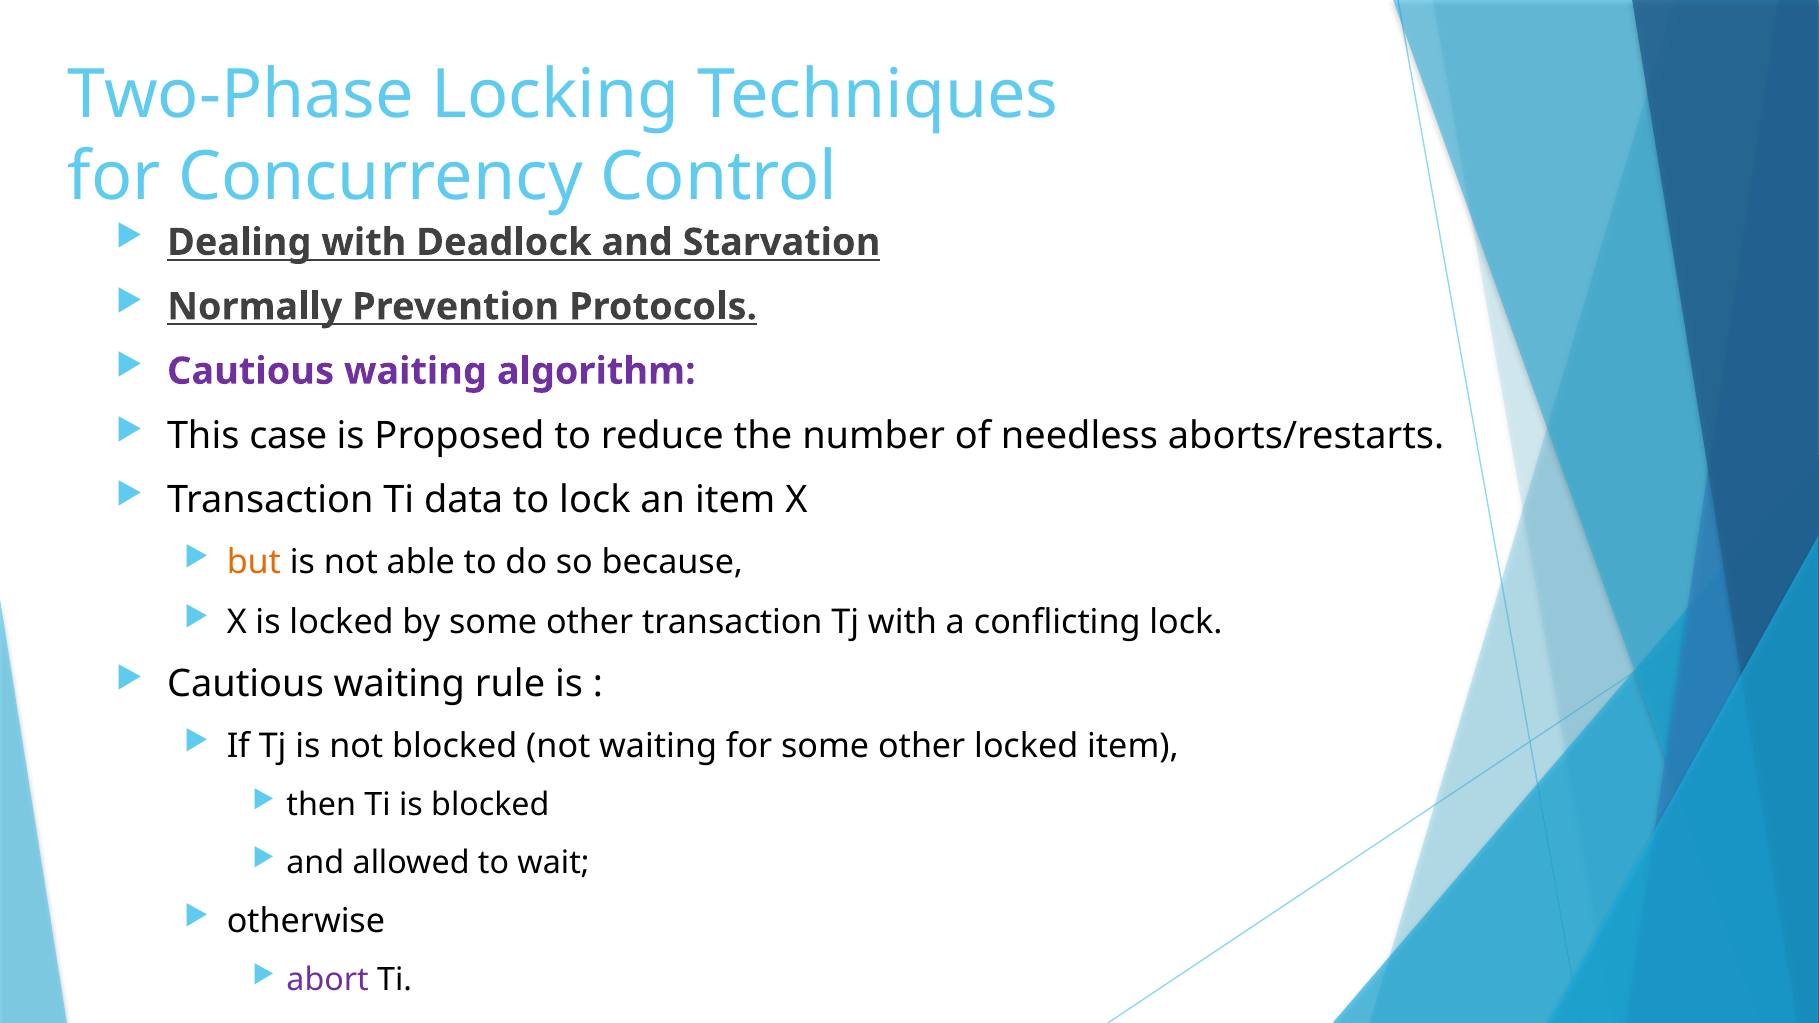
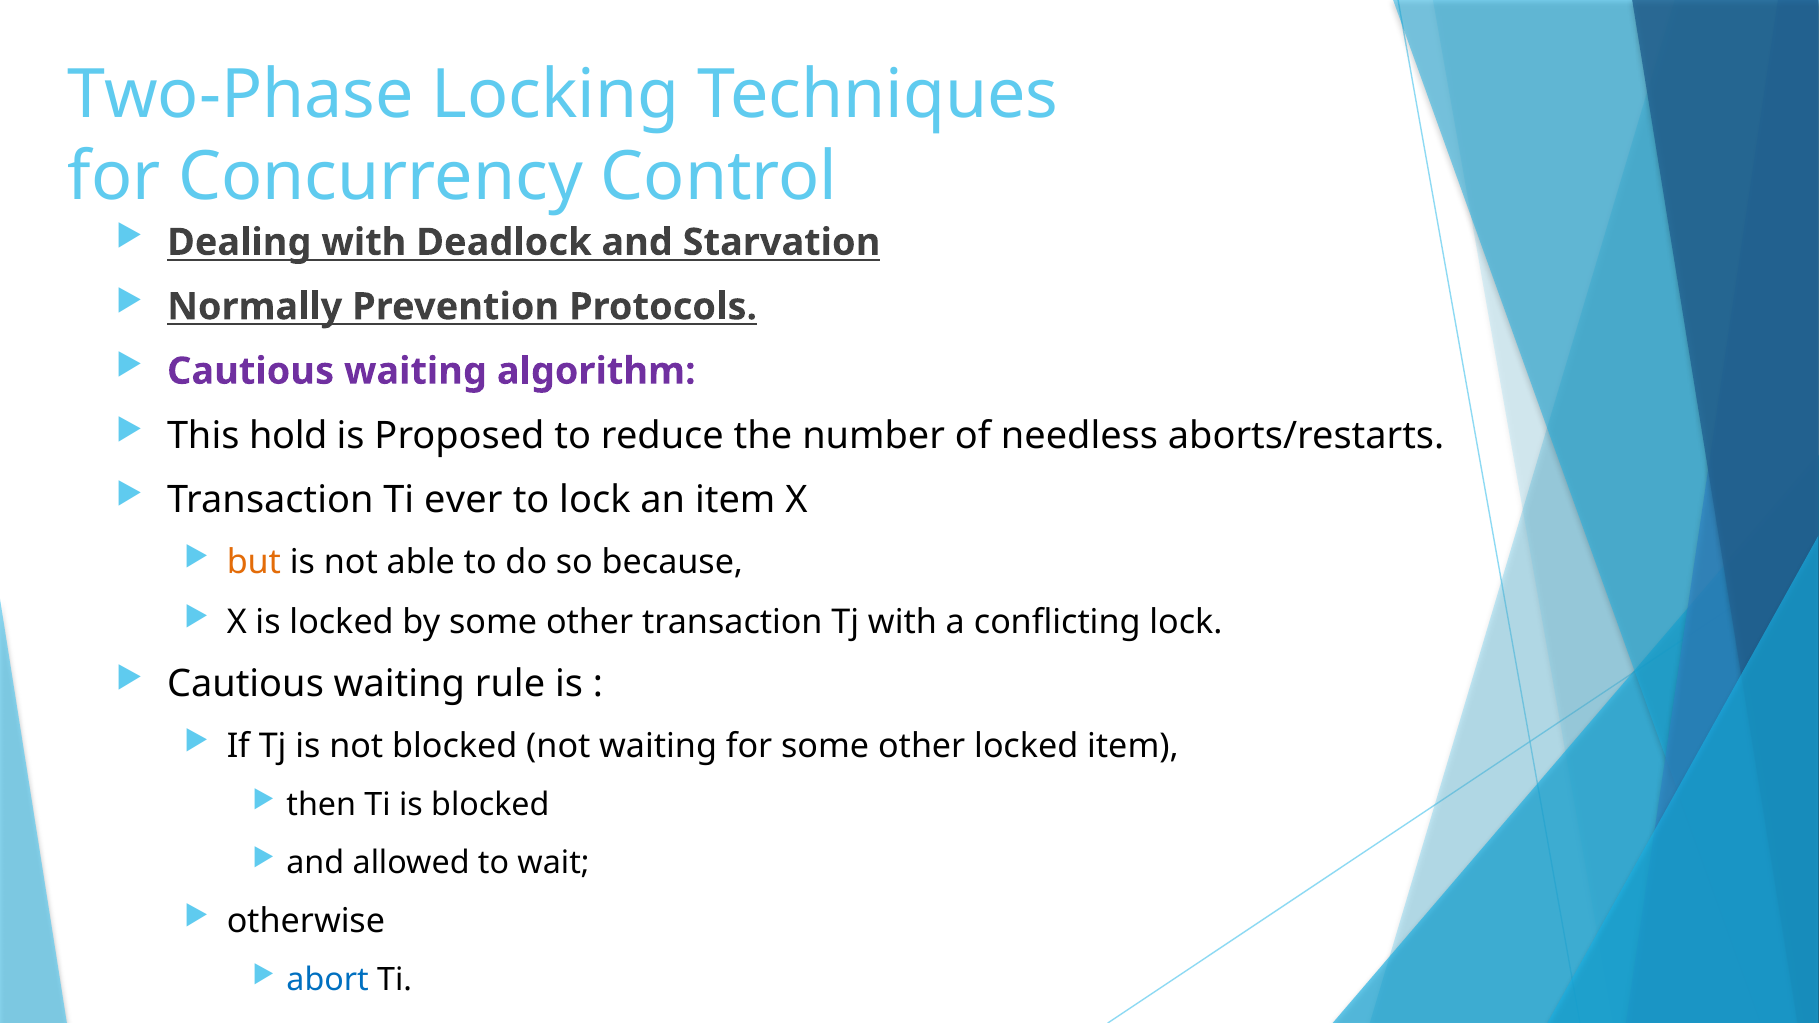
case: case -> hold (288, 436)
data: data -> ever (463, 500)
abort colour: purple -> blue (328, 980)
